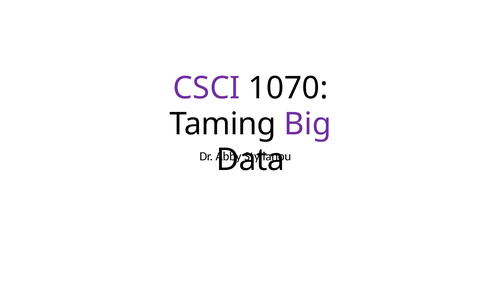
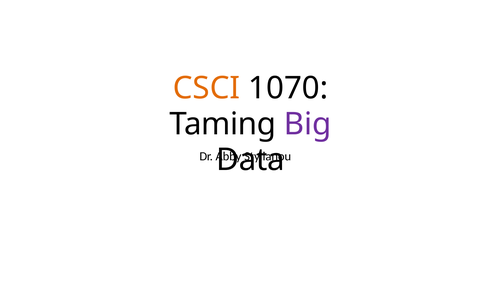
CSCI colour: purple -> orange (207, 88)
